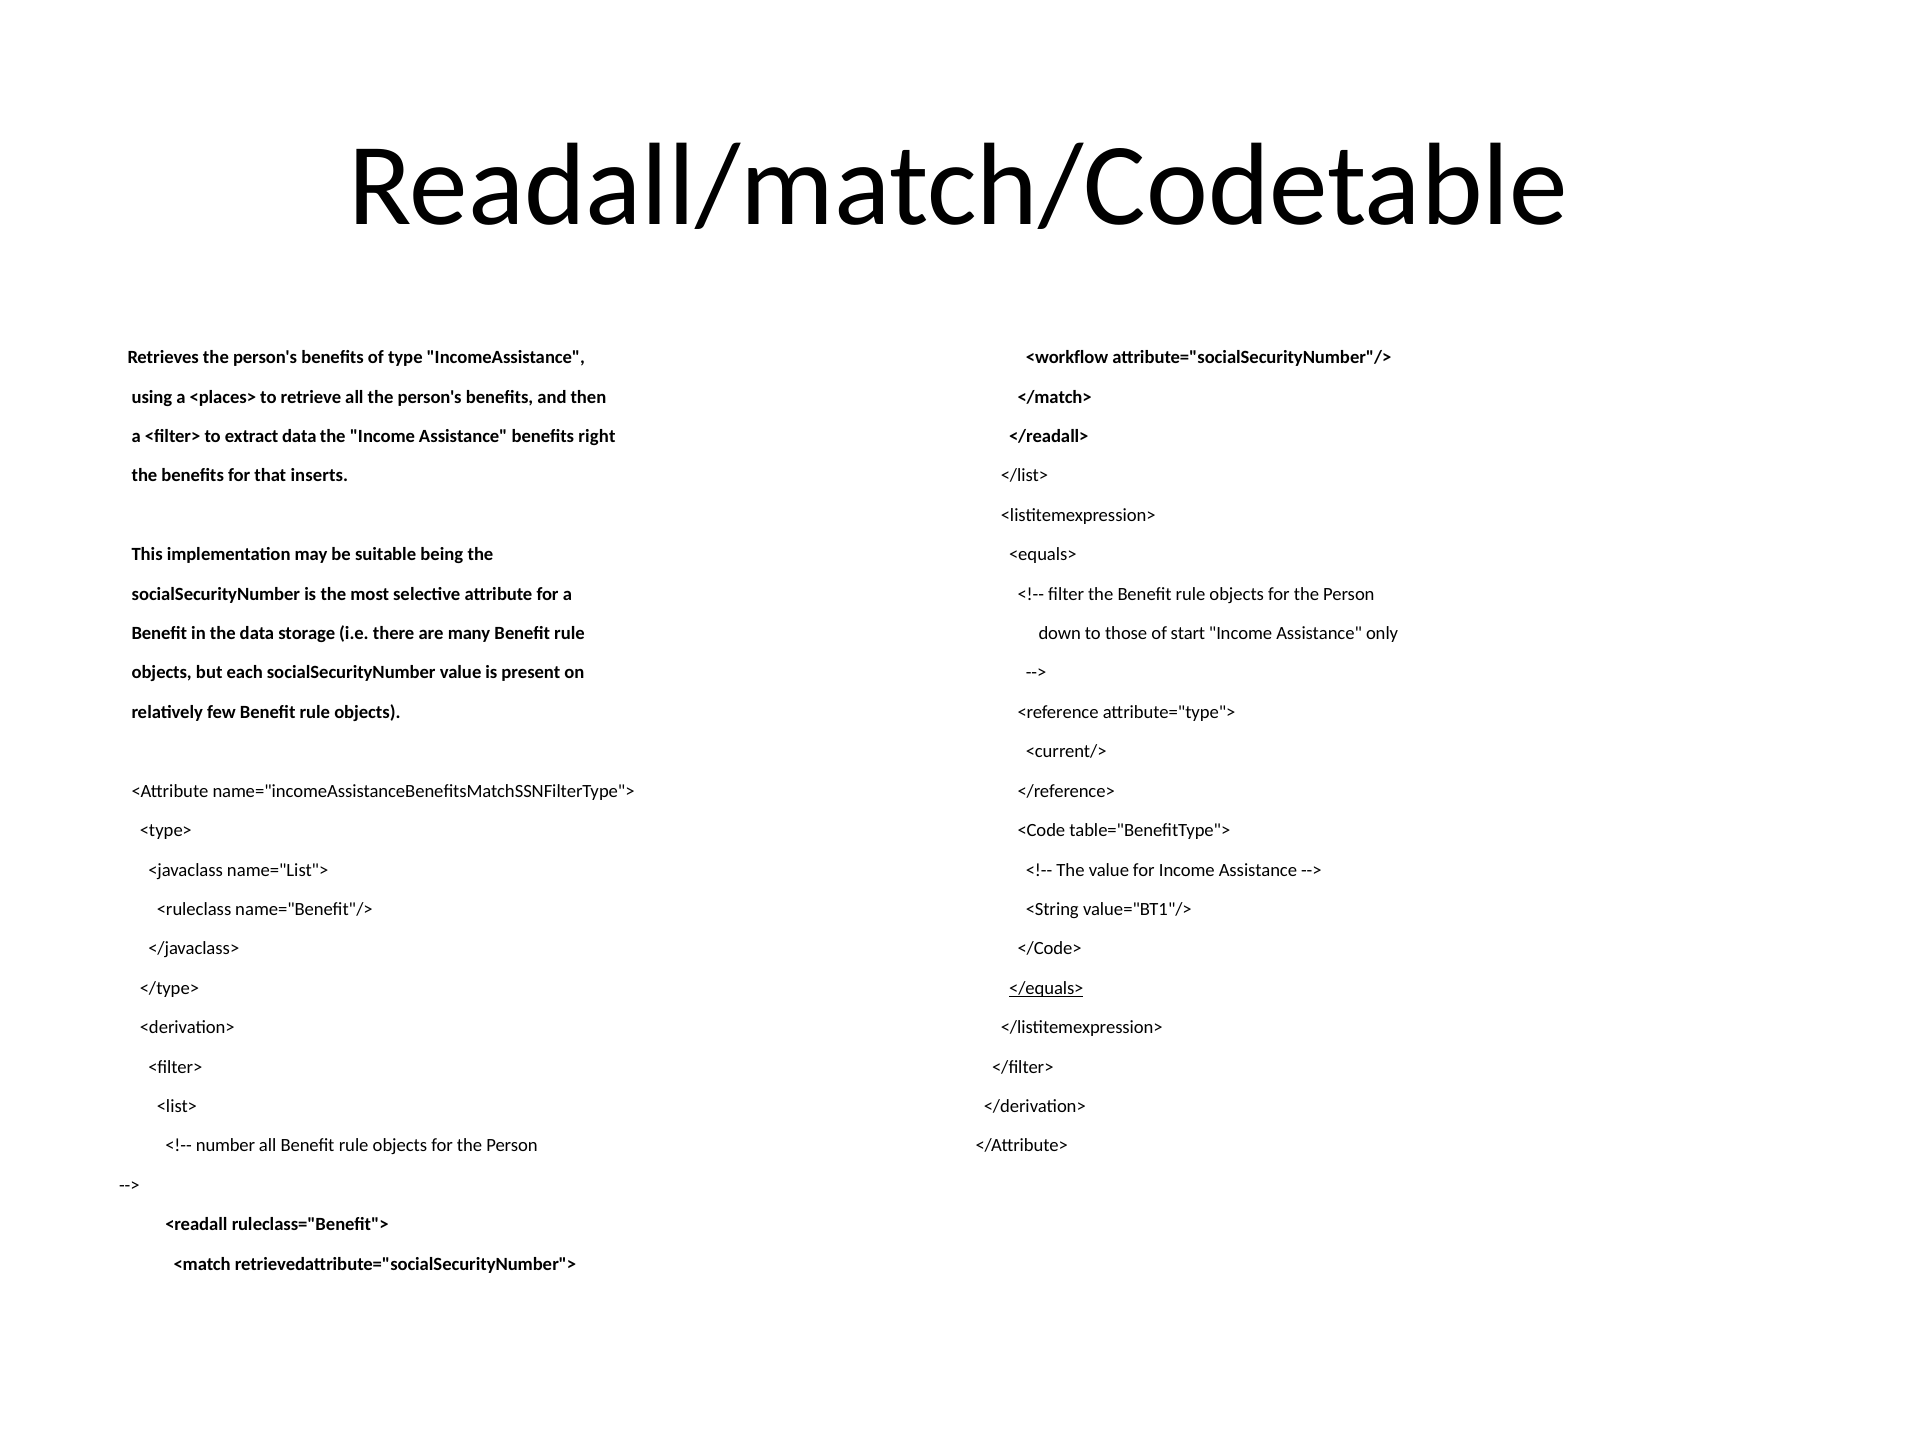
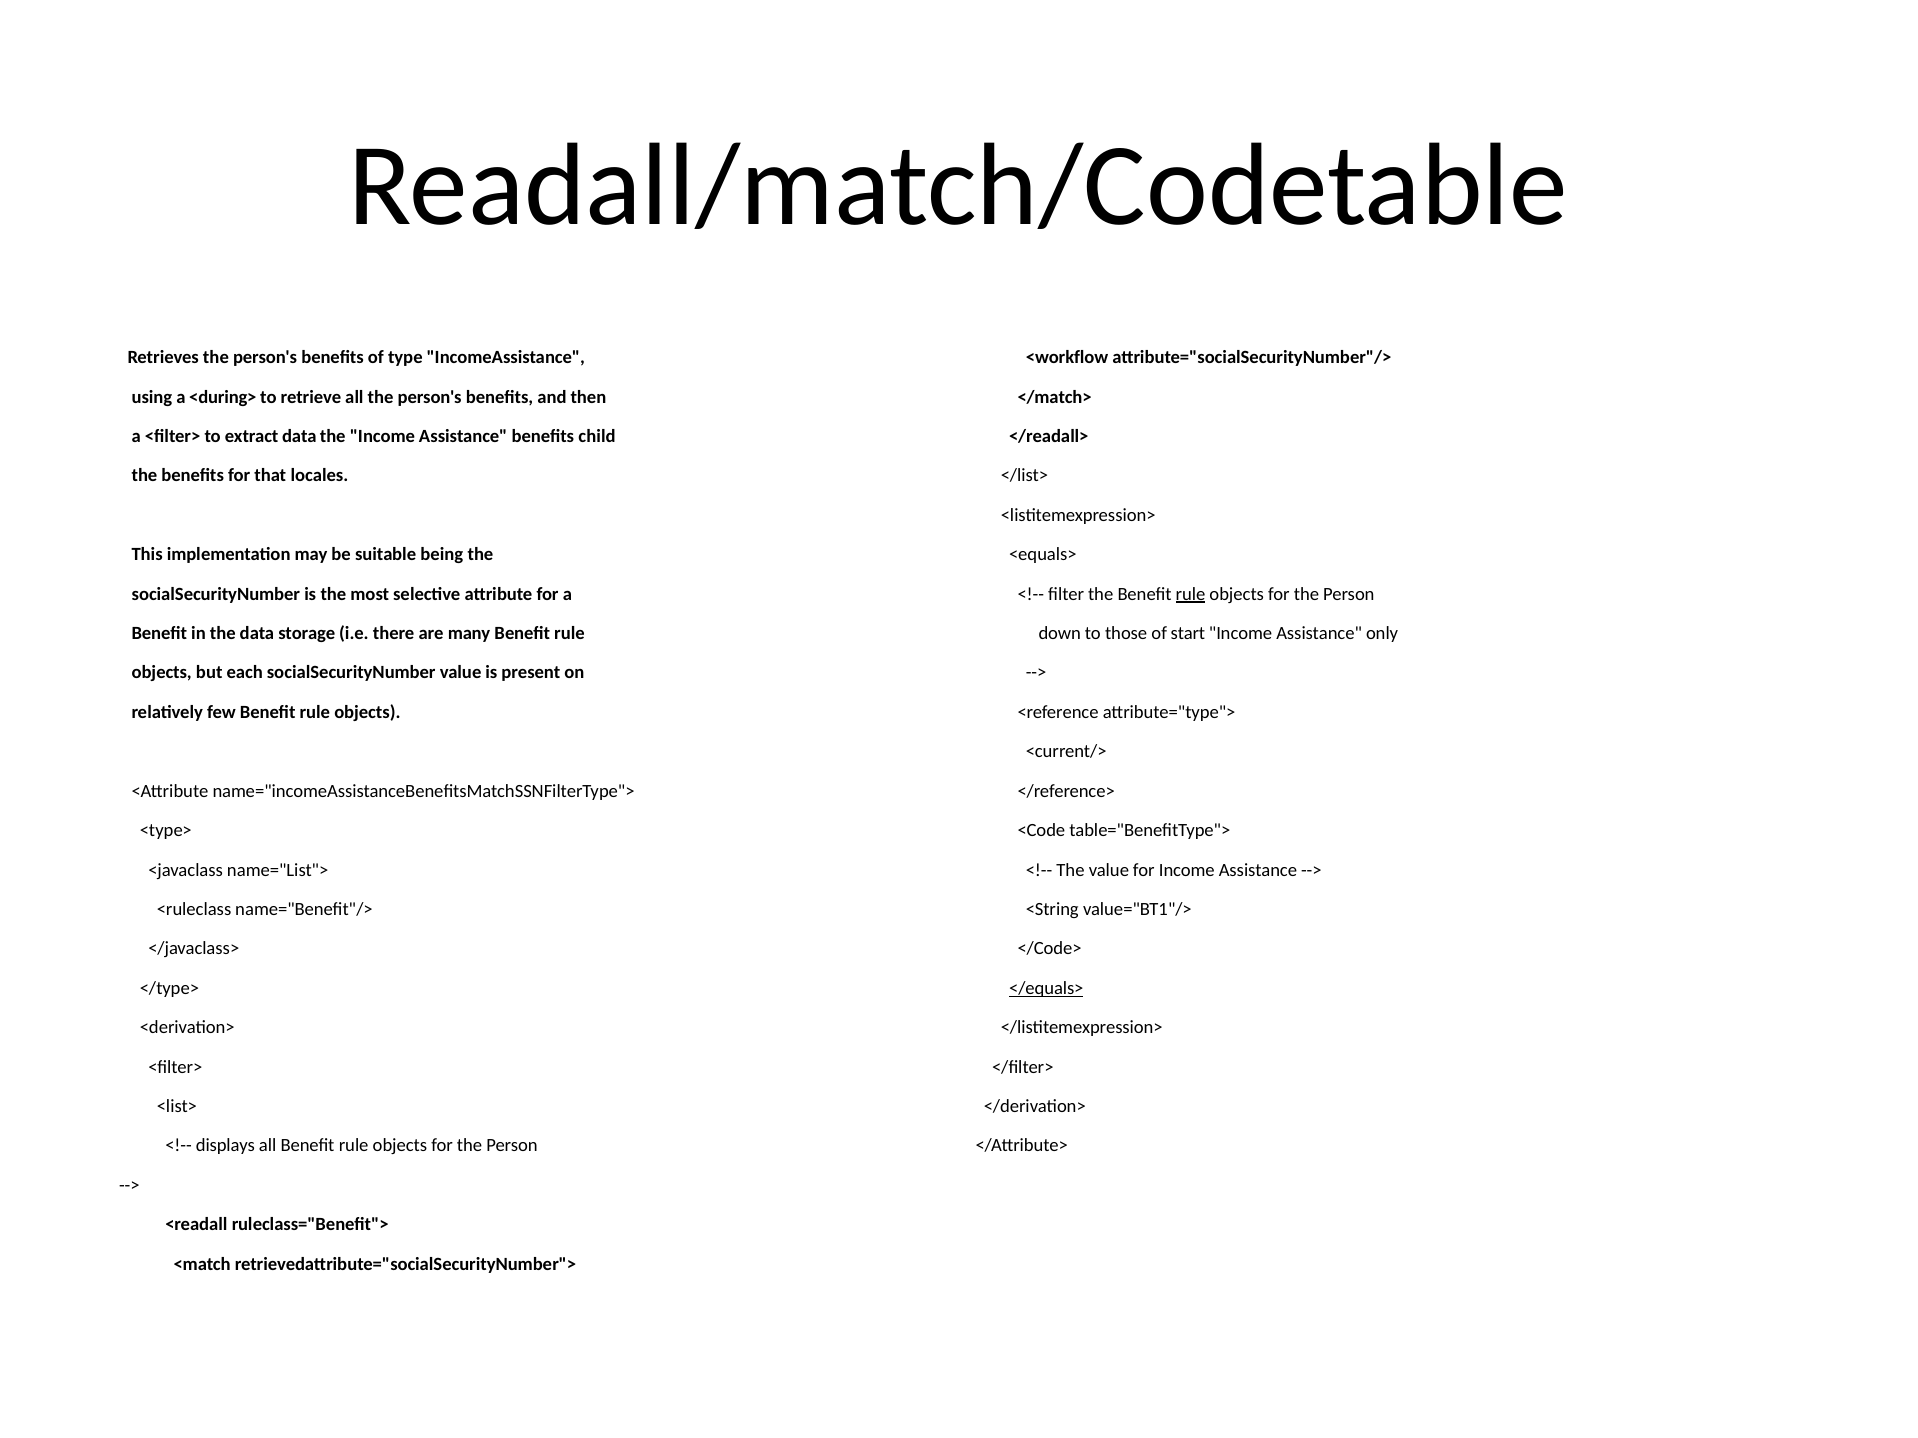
<places>: <places> -> <during> (223, 397)
right: right -> child (597, 437)
inserts: inserts -> locales (319, 476)
rule underline: none -> present (1191, 594)
number: number -> displays (225, 1146)
